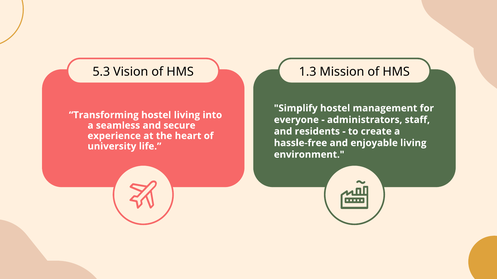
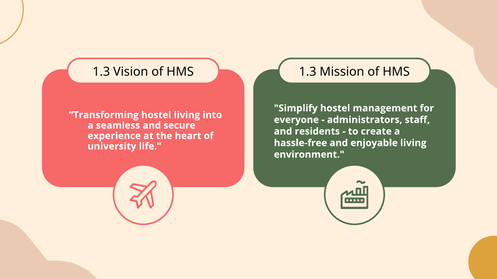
5.3: 5.3 -> 1.3 (101, 72)
